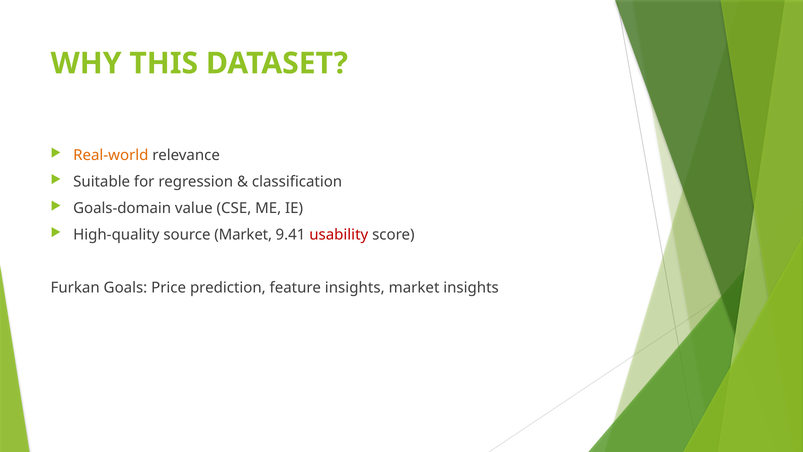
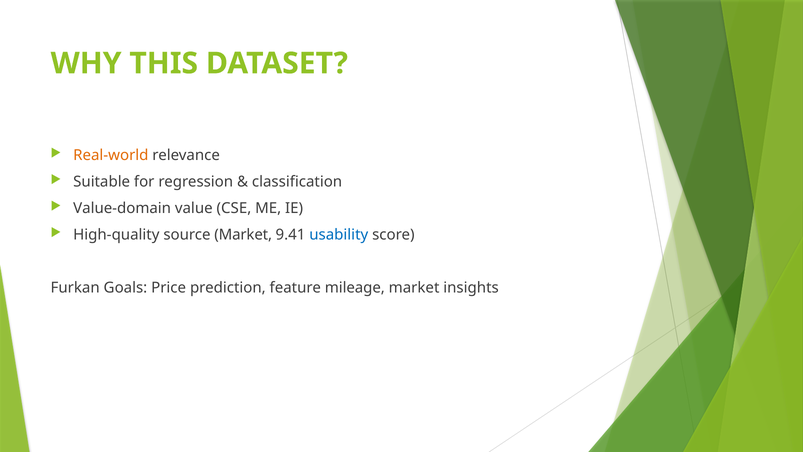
Goals-domain: Goals-domain -> Value-domain (122, 208)
usability colour: red -> blue (339, 235)
feature insights: insights -> mileage (355, 288)
